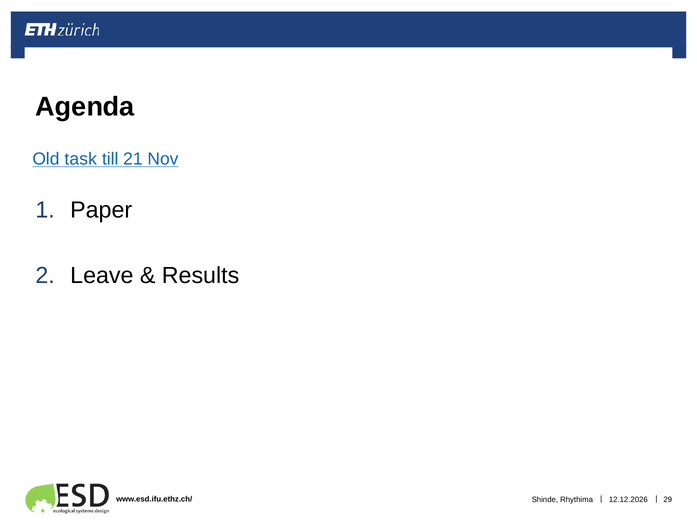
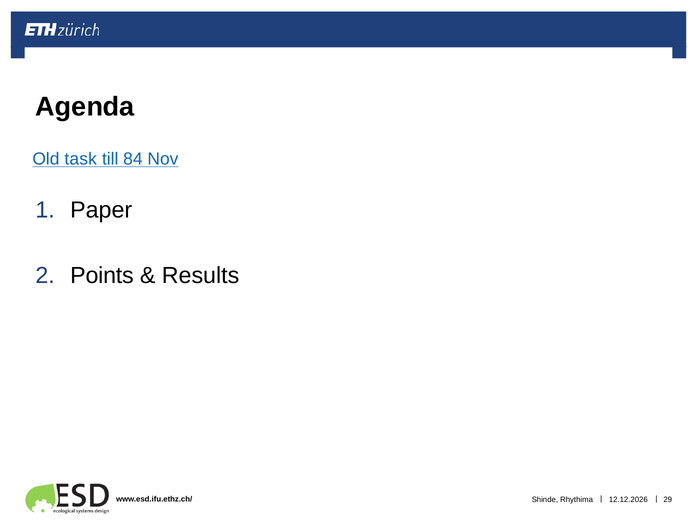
21: 21 -> 84 (133, 159)
Leave: Leave -> Points (102, 276)
